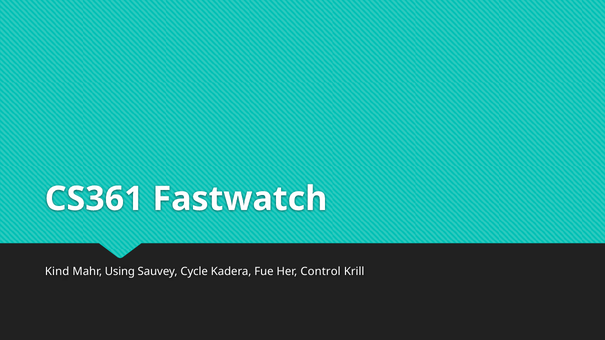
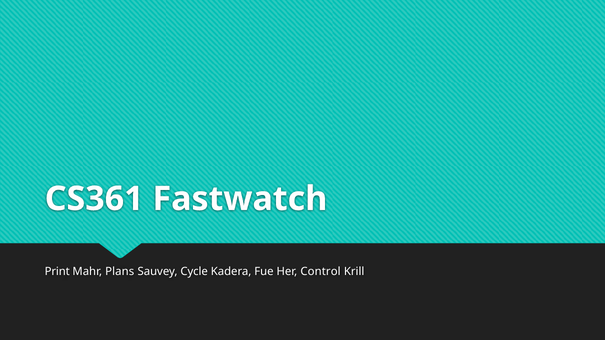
Kind: Kind -> Print (57, 272)
Using: Using -> Plans (120, 272)
